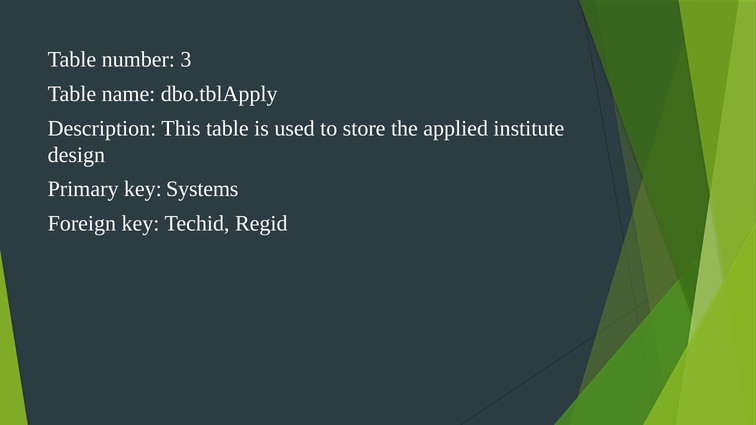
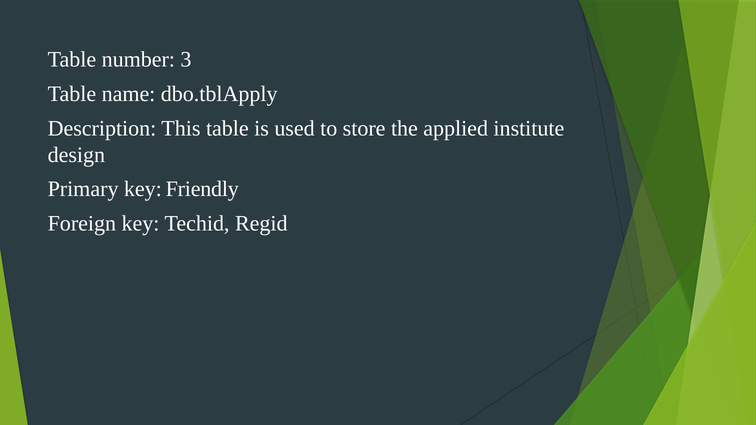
Systems: Systems -> Friendly (202, 189)
